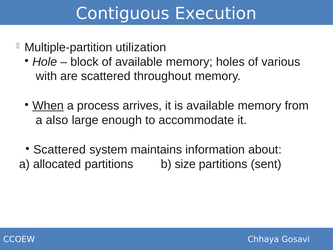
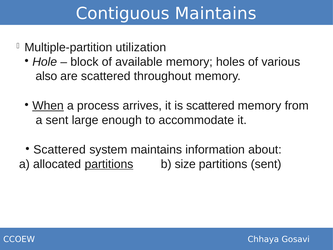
Contiguous Execution: Execution -> Maintains (216, 14)
with: with -> also (46, 76)
is available: available -> scattered (210, 106)
a also: also -> sent (57, 120)
partitions underline: none -> present (109, 164)
